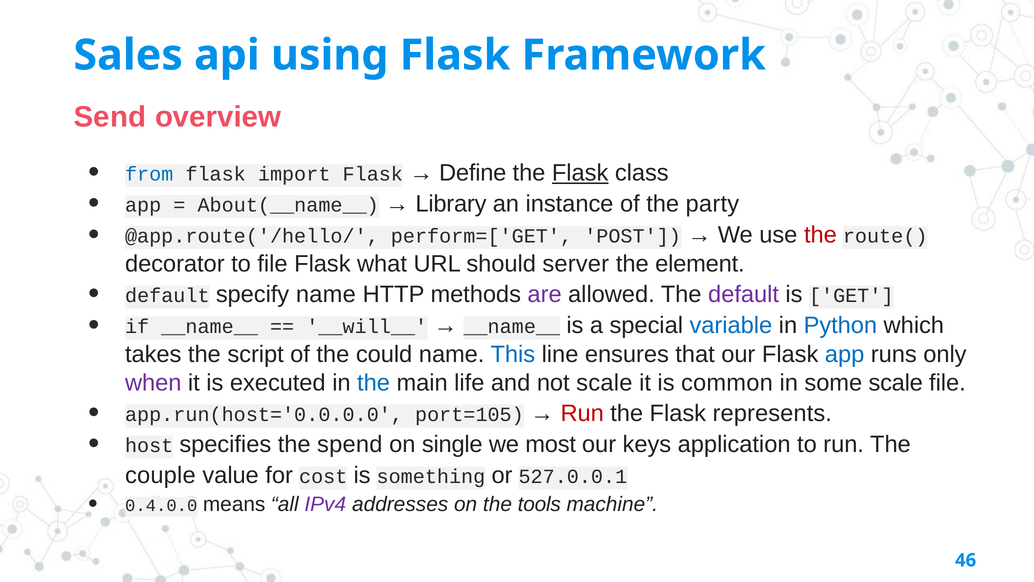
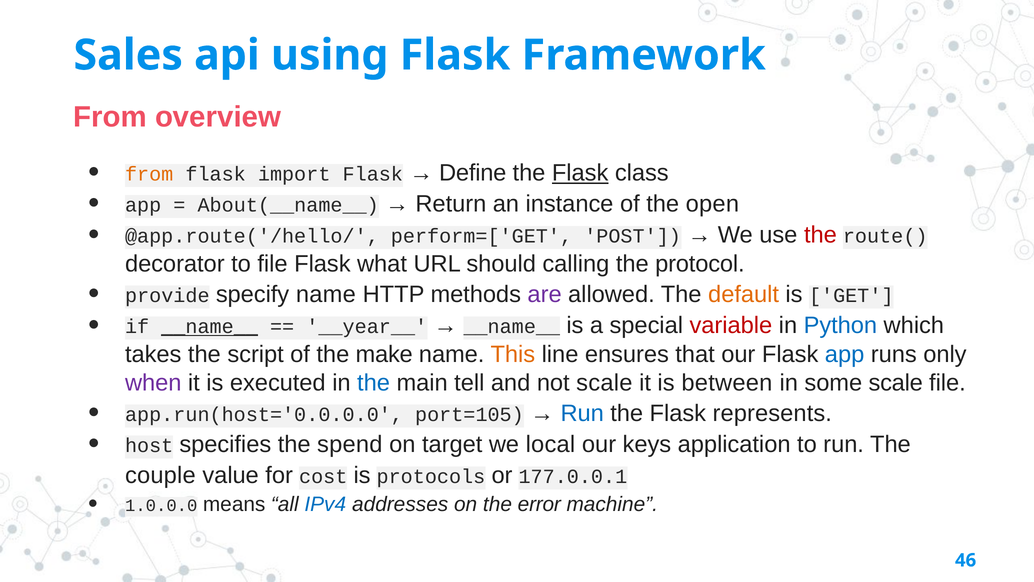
Send: Send -> From (110, 117)
from colour: blue -> orange (149, 174)
Library: Library -> Return (451, 204)
party: party -> open (712, 204)
server: server -> calling (576, 264)
element: element -> protocol (700, 264)
default: default -> provide (167, 296)
default colour: purple -> orange (744, 294)
__name__ underline: none -> present (210, 327)
__will__: __will__ -> __year__ (367, 327)
variable colour: blue -> red (731, 325)
could: could -> make (384, 354)
This colour: blue -> orange (513, 354)
life: life -> tell (469, 383)
common: common -> between (727, 383)
Run colour: red -> blue (582, 413)
single: single -> target (452, 444)
most: most -> local (550, 444)
something: something -> protocols (431, 476)
527.0.0.1: 527.0.0.1 -> 177.0.0.1 (573, 476)
0.4.0.0: 0.4.0.0 -> 1.0.0.0 (161, 505)
IPv4 colour: purple -> blue (325, 504)
tools: tools -> error (539, 504)
